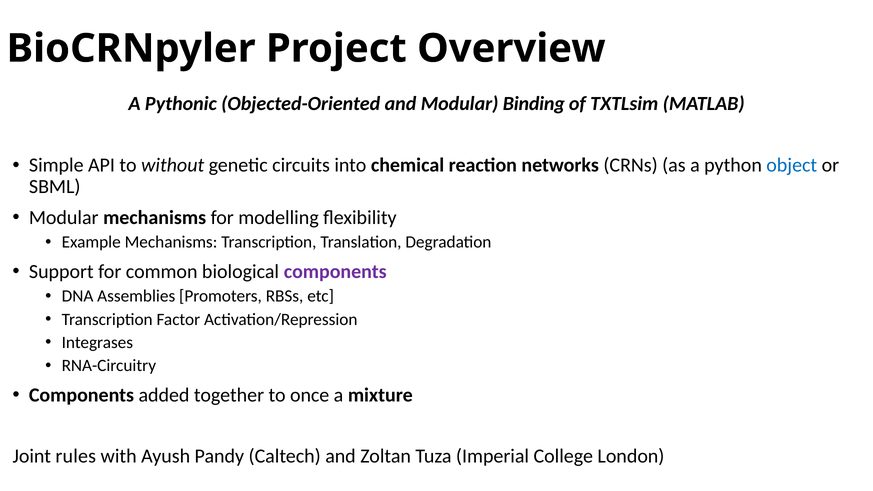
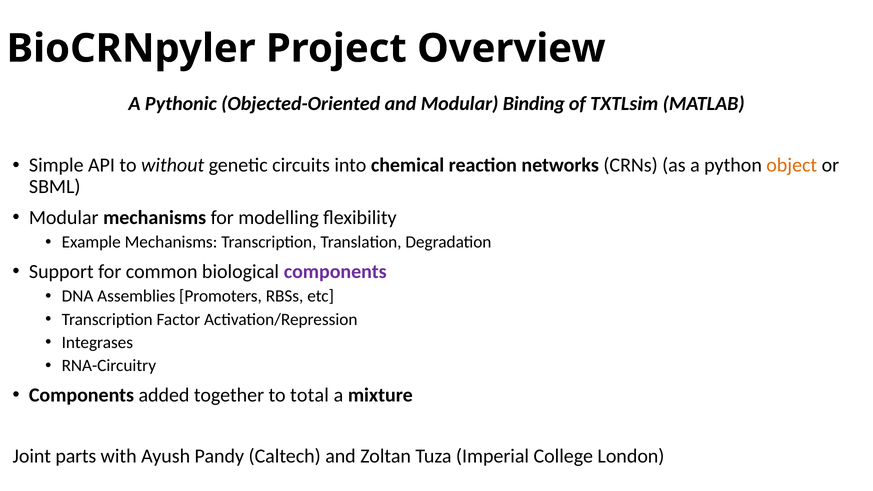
object colour: blue -> orange (792, 165)
once: once -> total (310, 395)
rules: rules -> parts (76, 456)
